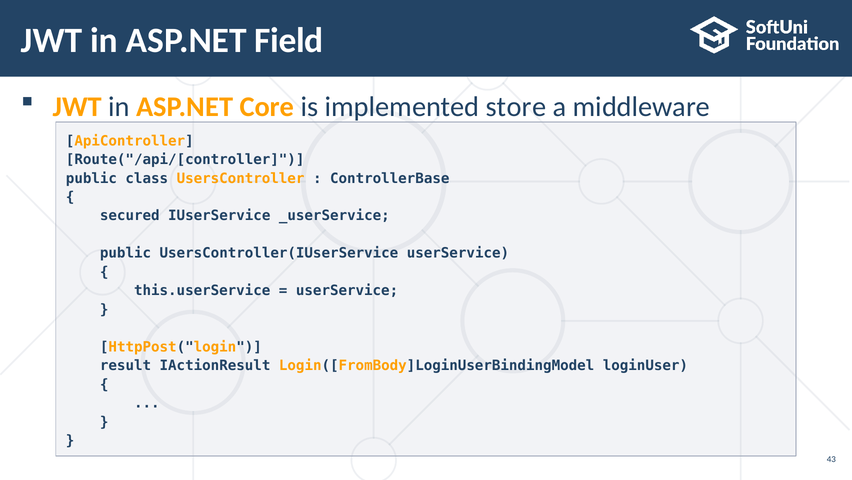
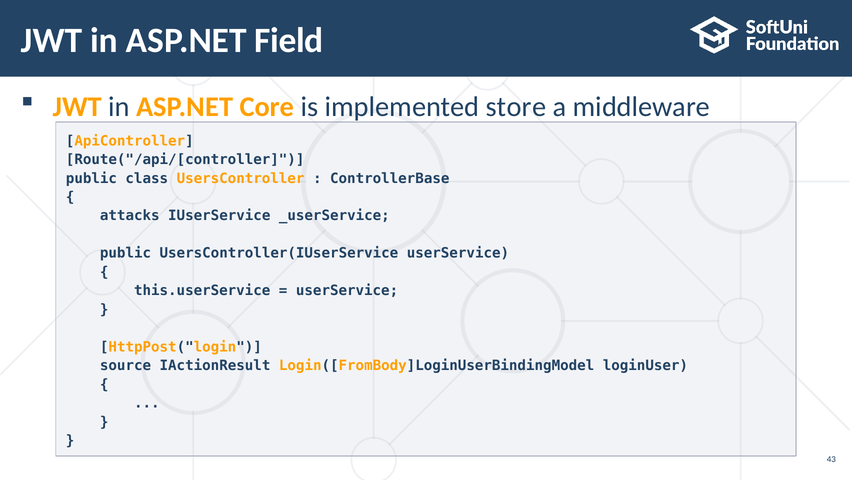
secured: secured -> attacks (130, 215)
result: result -> source (126, 365)
